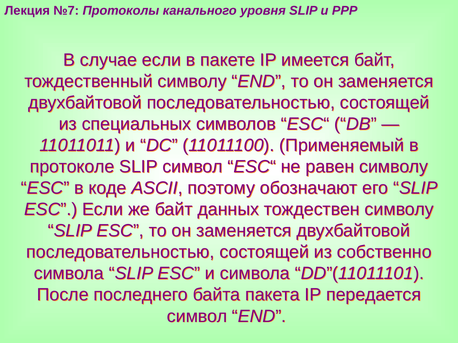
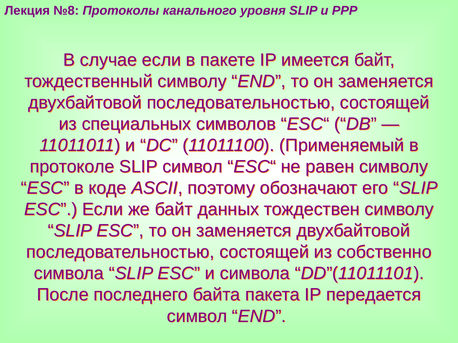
№7: №7 -> №8 (66, 11)
